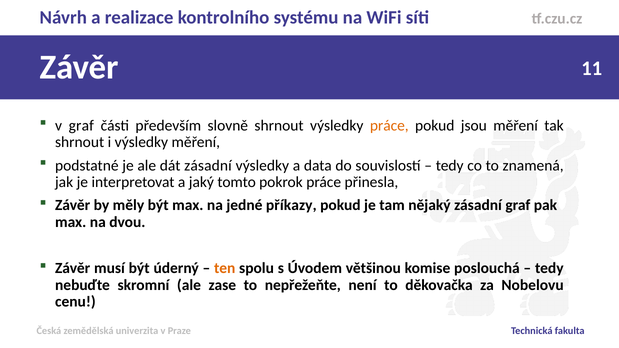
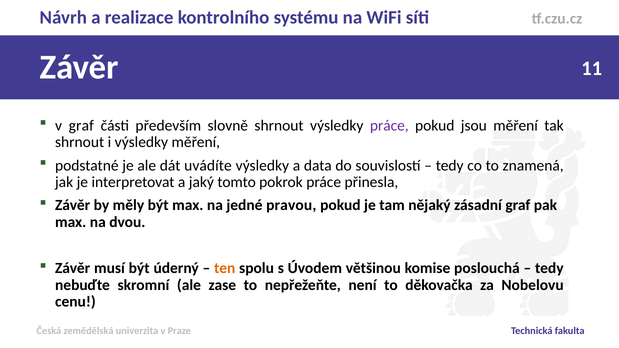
práce colour: orange -> purple (389, 126)
dát zásadní: zásadní -> uvádíte (208, 166)
příkazy: příkazy -> pravou (291, 205)
